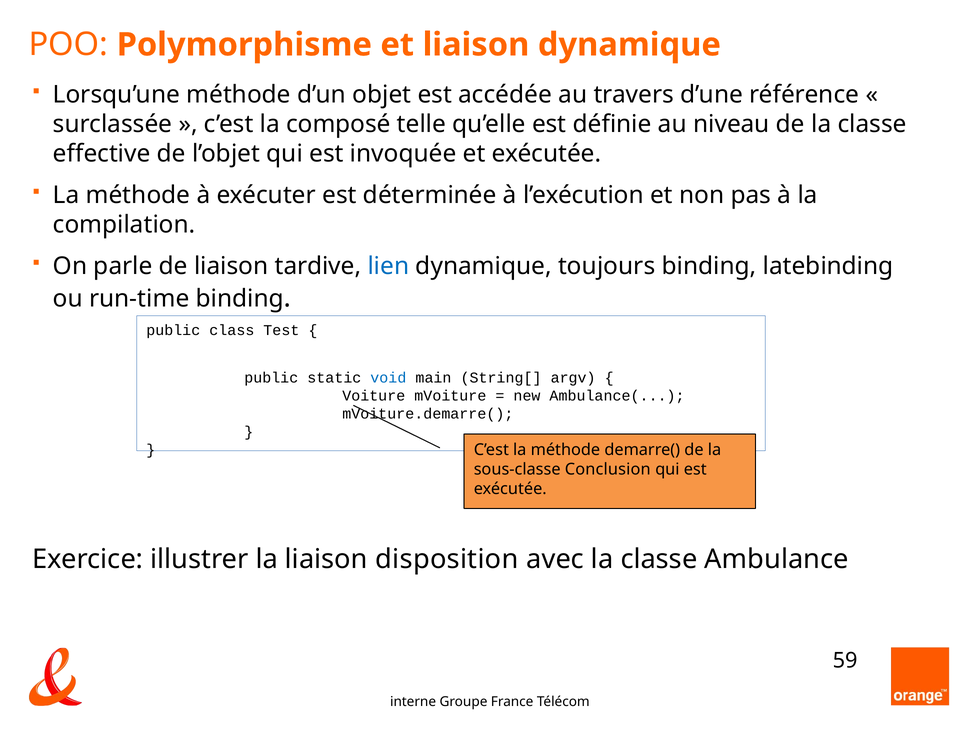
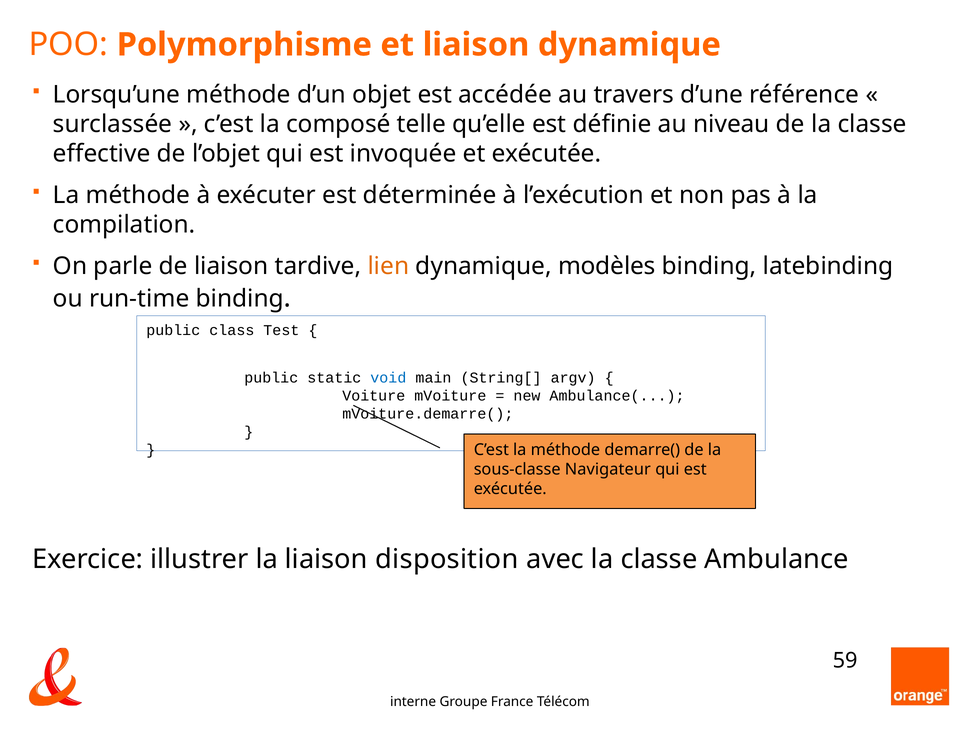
lien colour: blue -> orange (388, 266)
toujours: toujours -> modèles (607, 266)
Conclusion: Conclusion -> Navigateur (608, 469)
